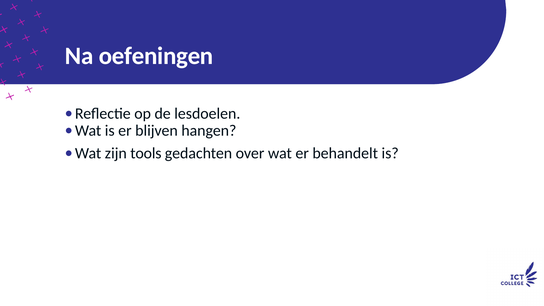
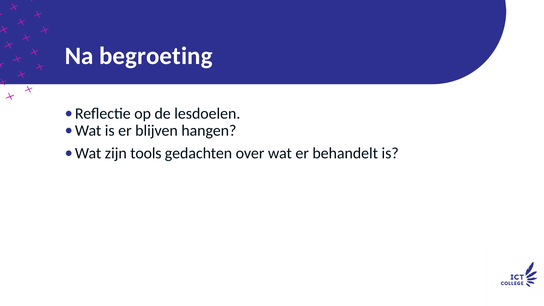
oefeningen: oefeningen -> begroeting (156, 56)
